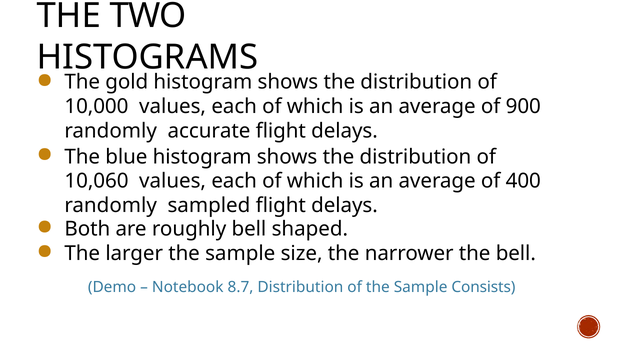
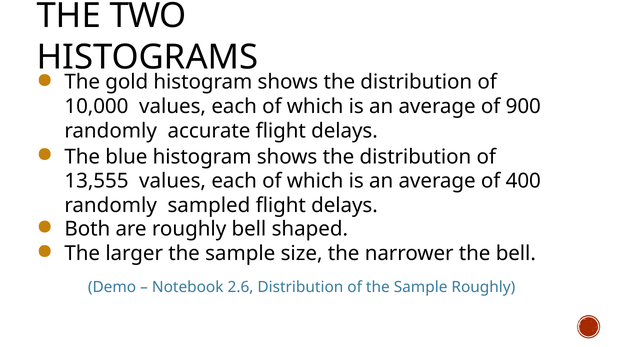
10,060: 10,060 -> 13,555 (97, 181)
8.7: 8.7 -> 2.6 (241, 287)
Sample Consists: Consists -> Roughly (483, 287)
